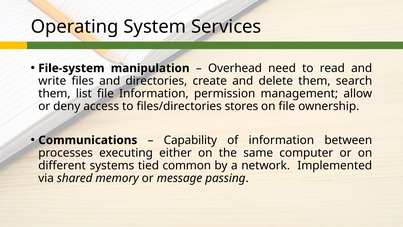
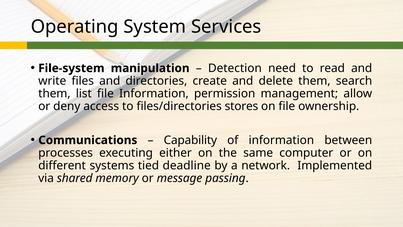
Overhead: Overhead -> Detection (235, 68)
common: common -> deadline (187, 165)
